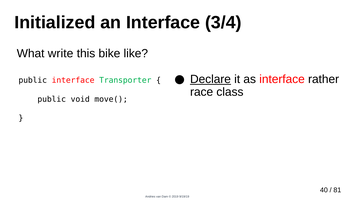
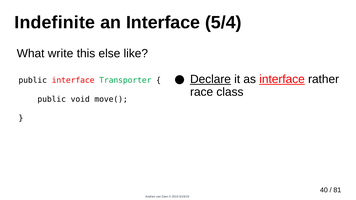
Initialized: Initialized -> Indefinite (55, 23)
3/4: 3/4 -> 5/4 (223, 23)
bike: bike -> else (109, 54)
interface underline: none -> present (282, 79)
